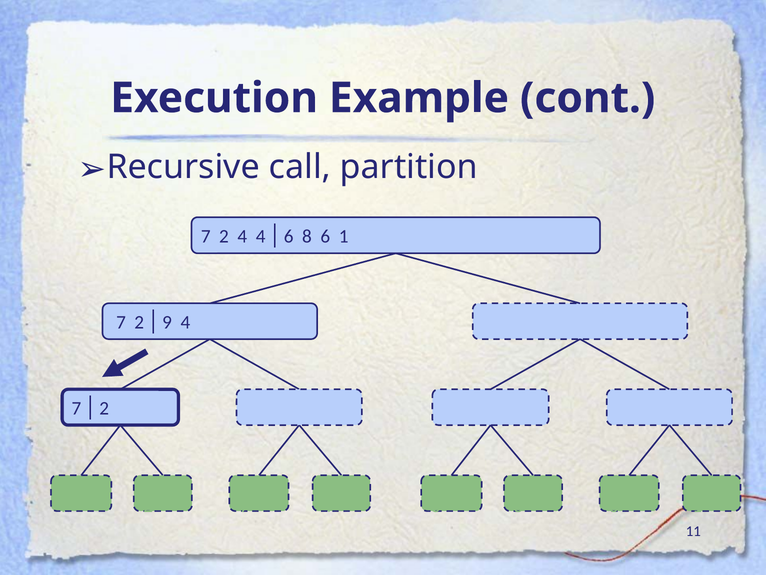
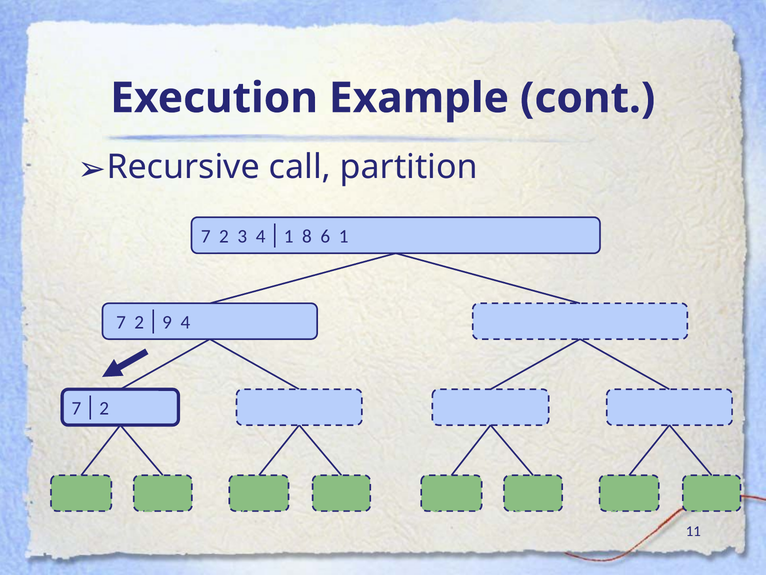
7 2 4: 4 -> 3 (242, 236)
6: 6 -> 1 (289, 236)
